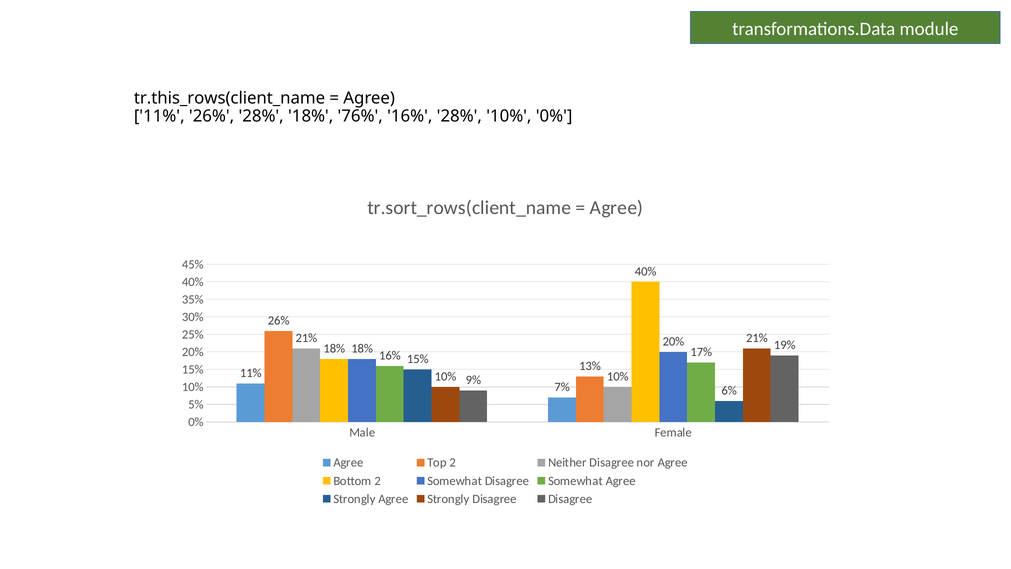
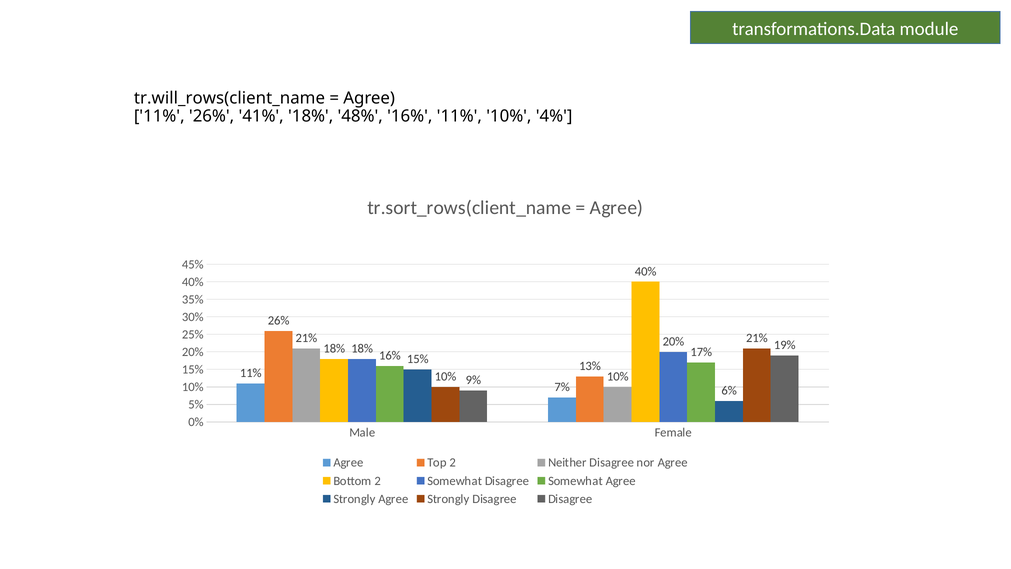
tr.this_rows(client_name: tr.this_rows(client_name -> tr.will_rows(client_name (229, 98)
26% 28%: 28% -> 41% (261, 116)
76%: 76% -> 48% (360, 116)
16% 28%: 28% -> 11% (459, 116)
10% 0%: 0% -> 4% (554, 116)
